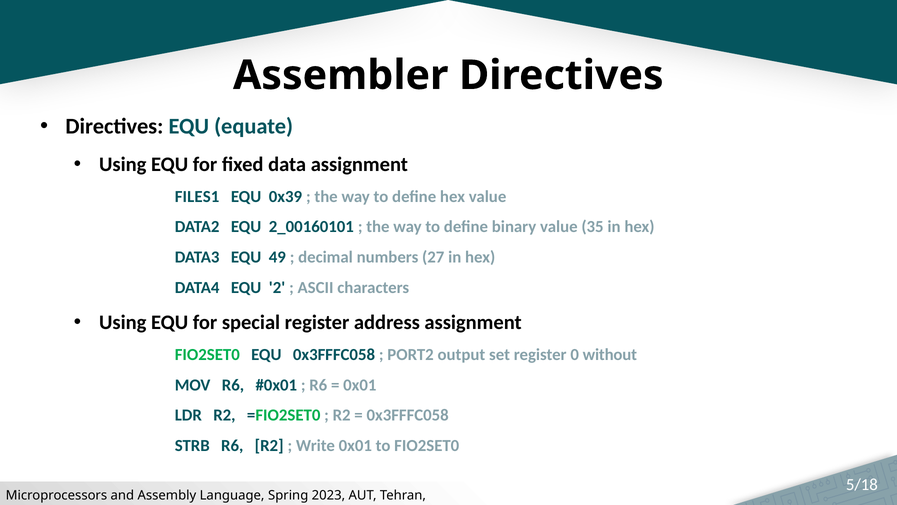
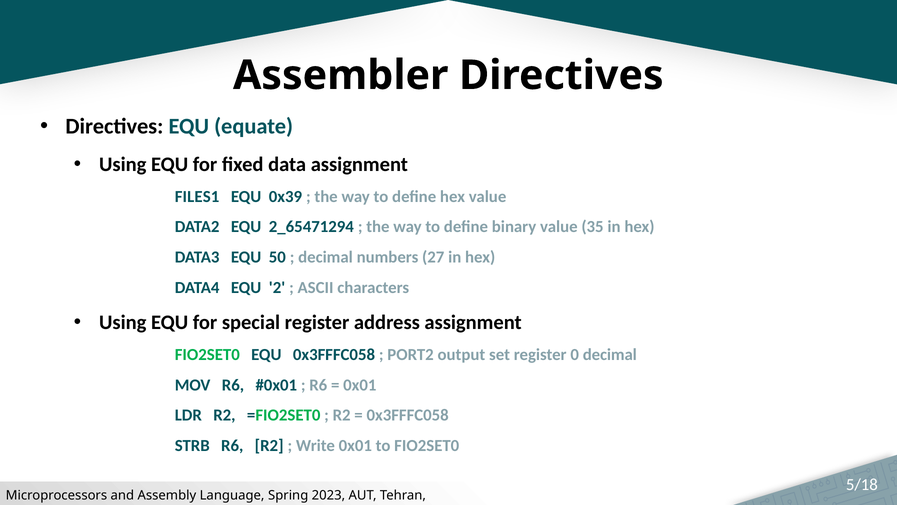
2_00160101: 2_00160101 -> 2_65471294 (311, 227)
49: 49 -> 50 (277, 257)
0 without: without -> decimal (610, 355)
